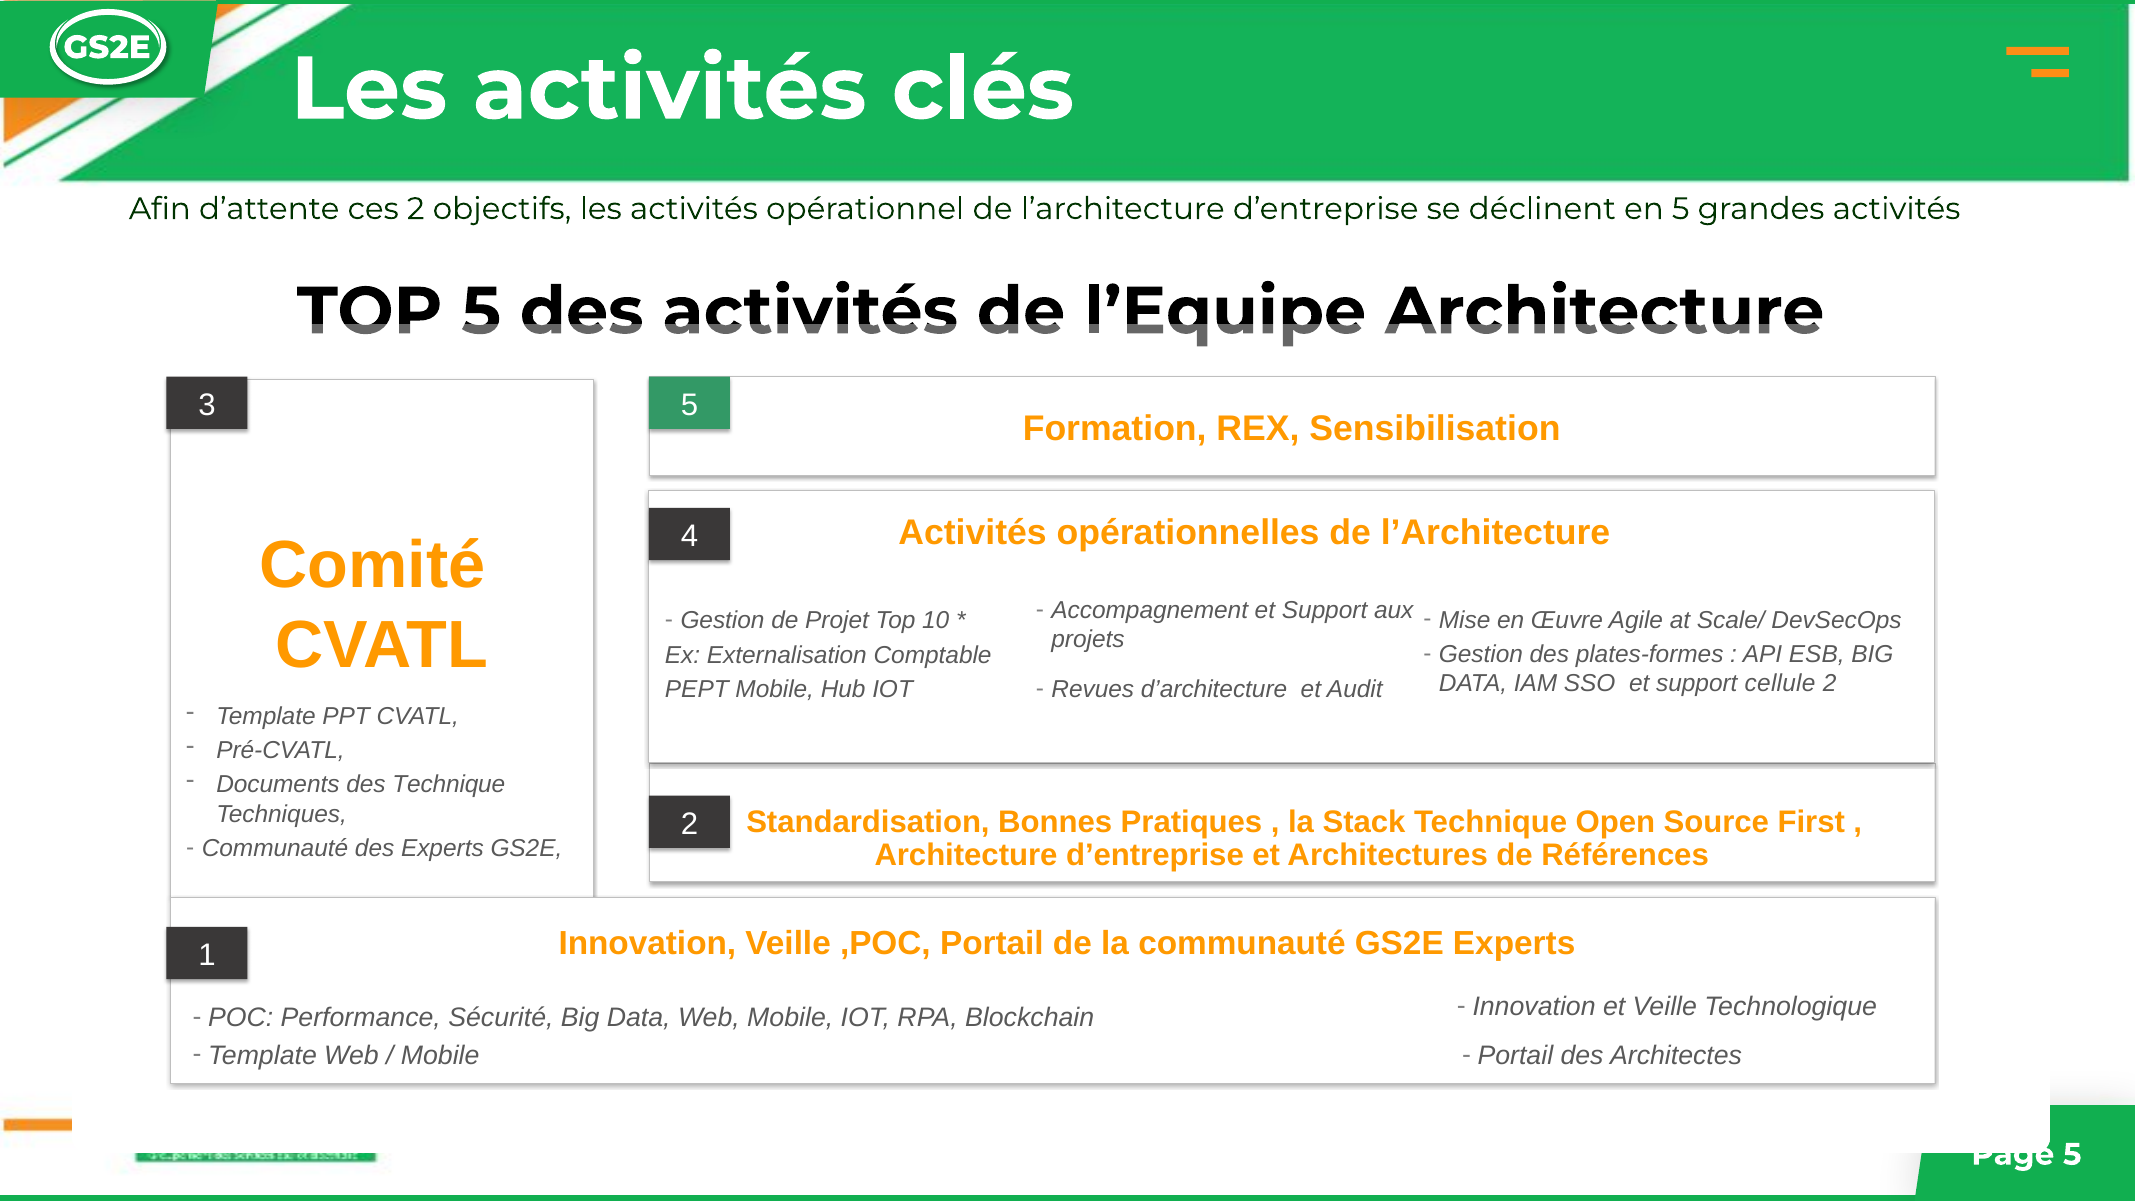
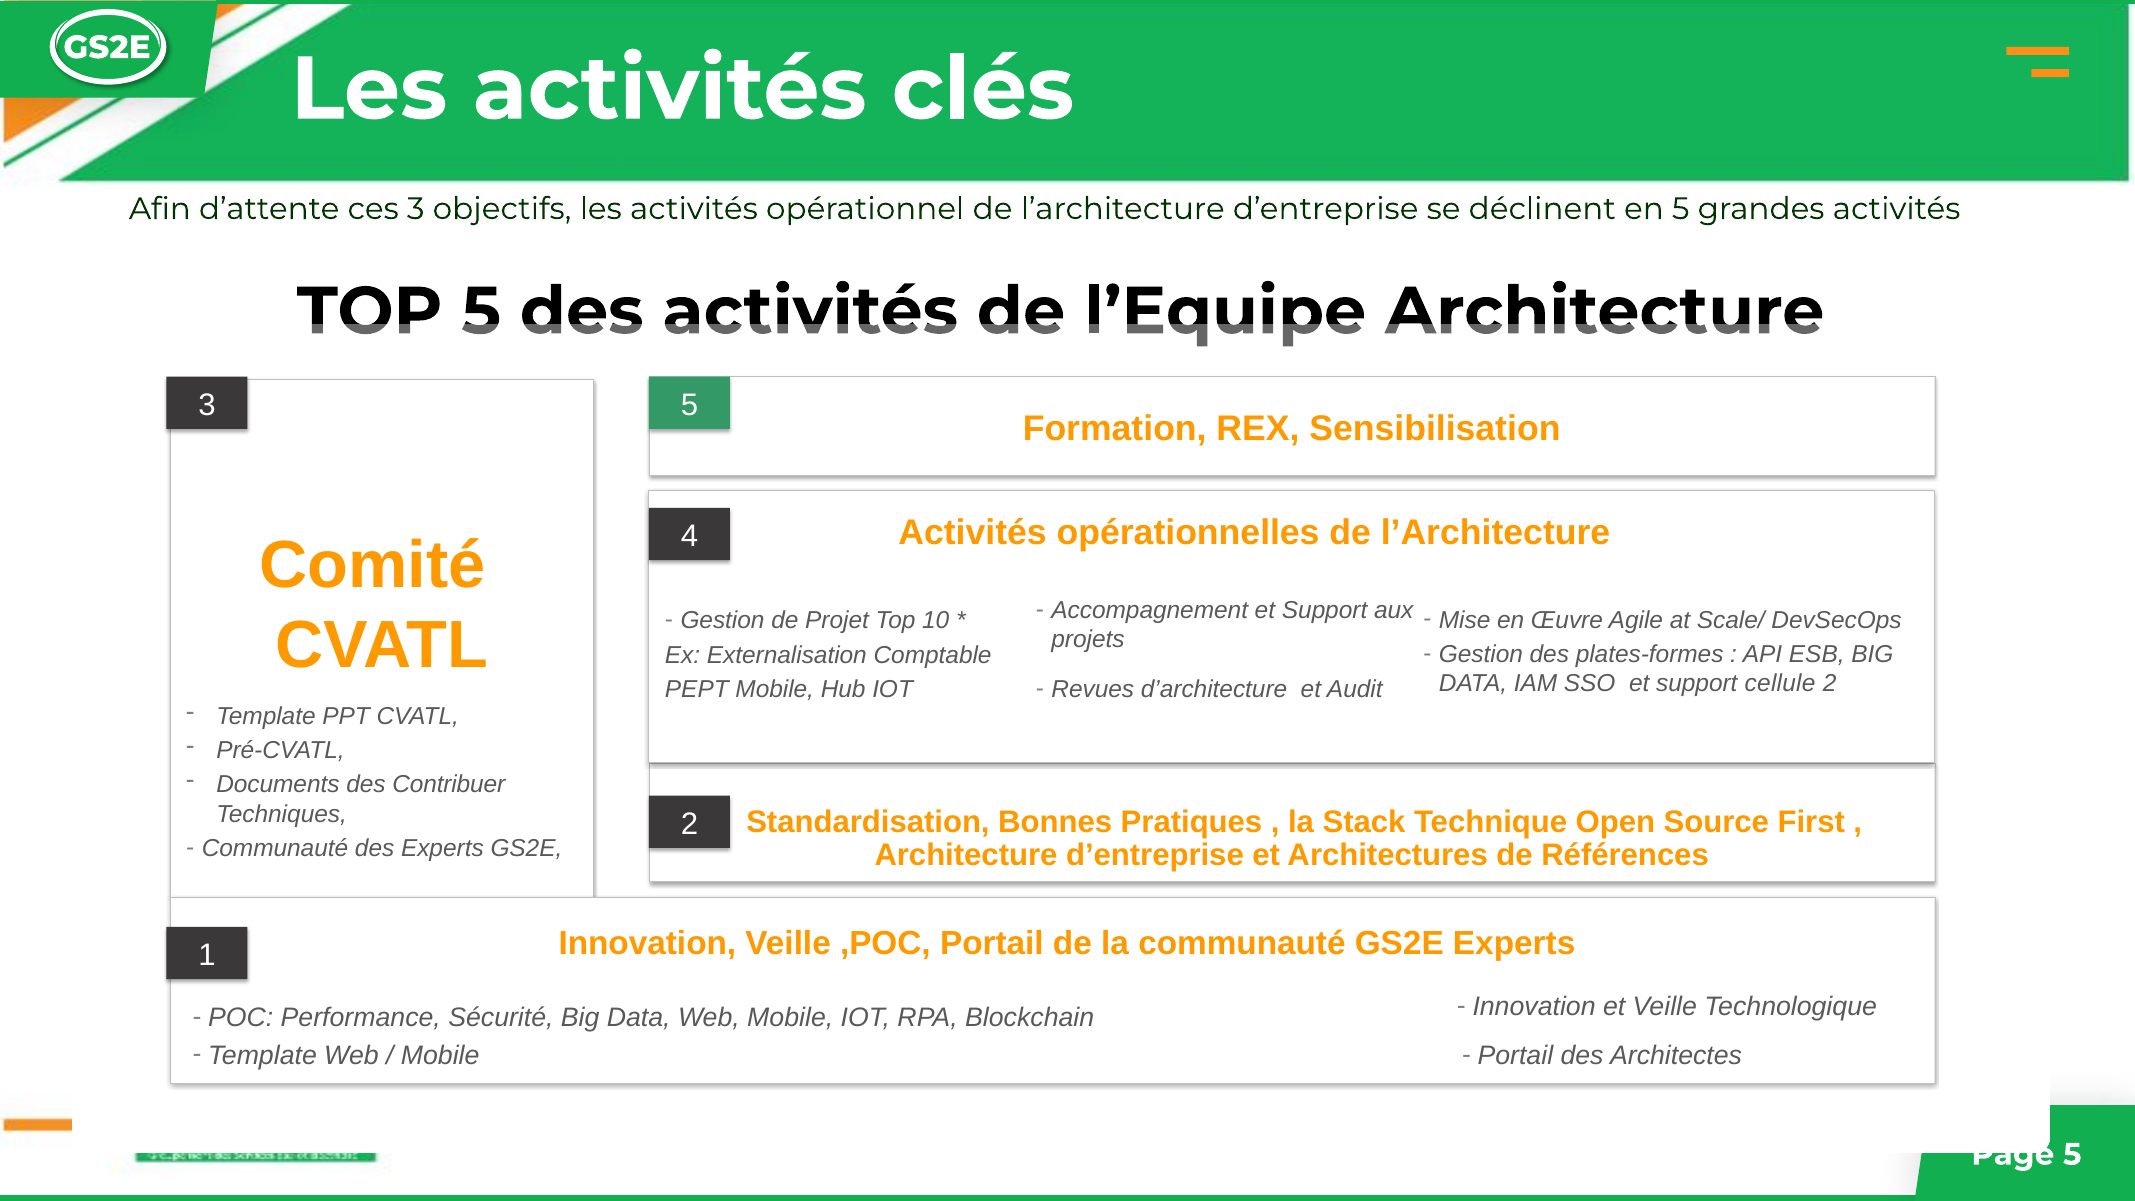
ces 2: 2 -> 3 (416, 209)
des Technique: Technique -> Contribuer (449, 785)
